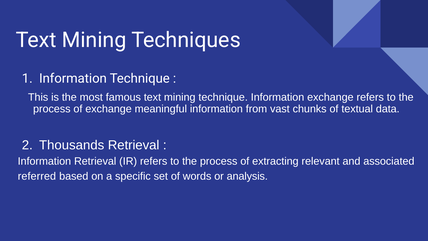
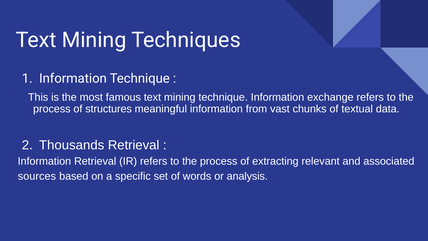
of exchange: exchange -> structures (109, 109)
referred: referred -> sources (37, 176)
